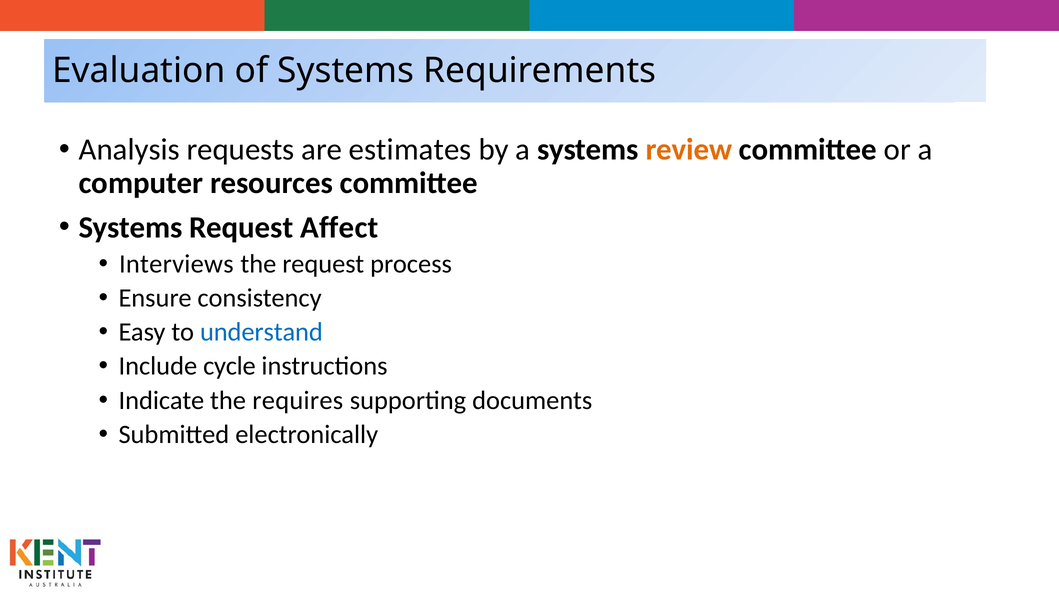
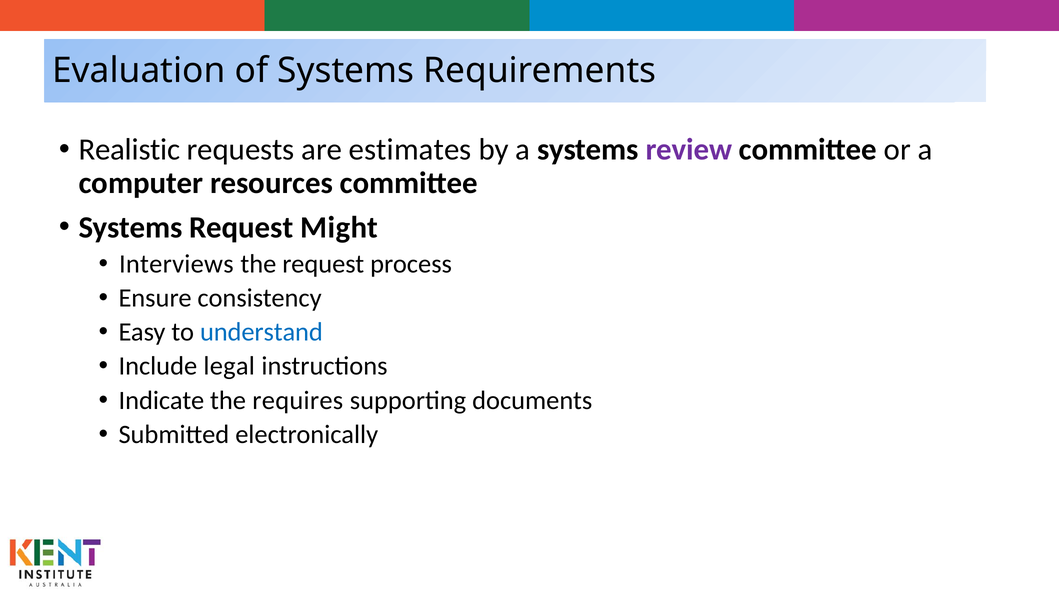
Analysis: Analysis -> Realistic (130, 150)
review colour: orange -> purple (689, 150)
Affect: Affect -> Might (339, 227)
cycle: cycle -> legal (229, 366)
